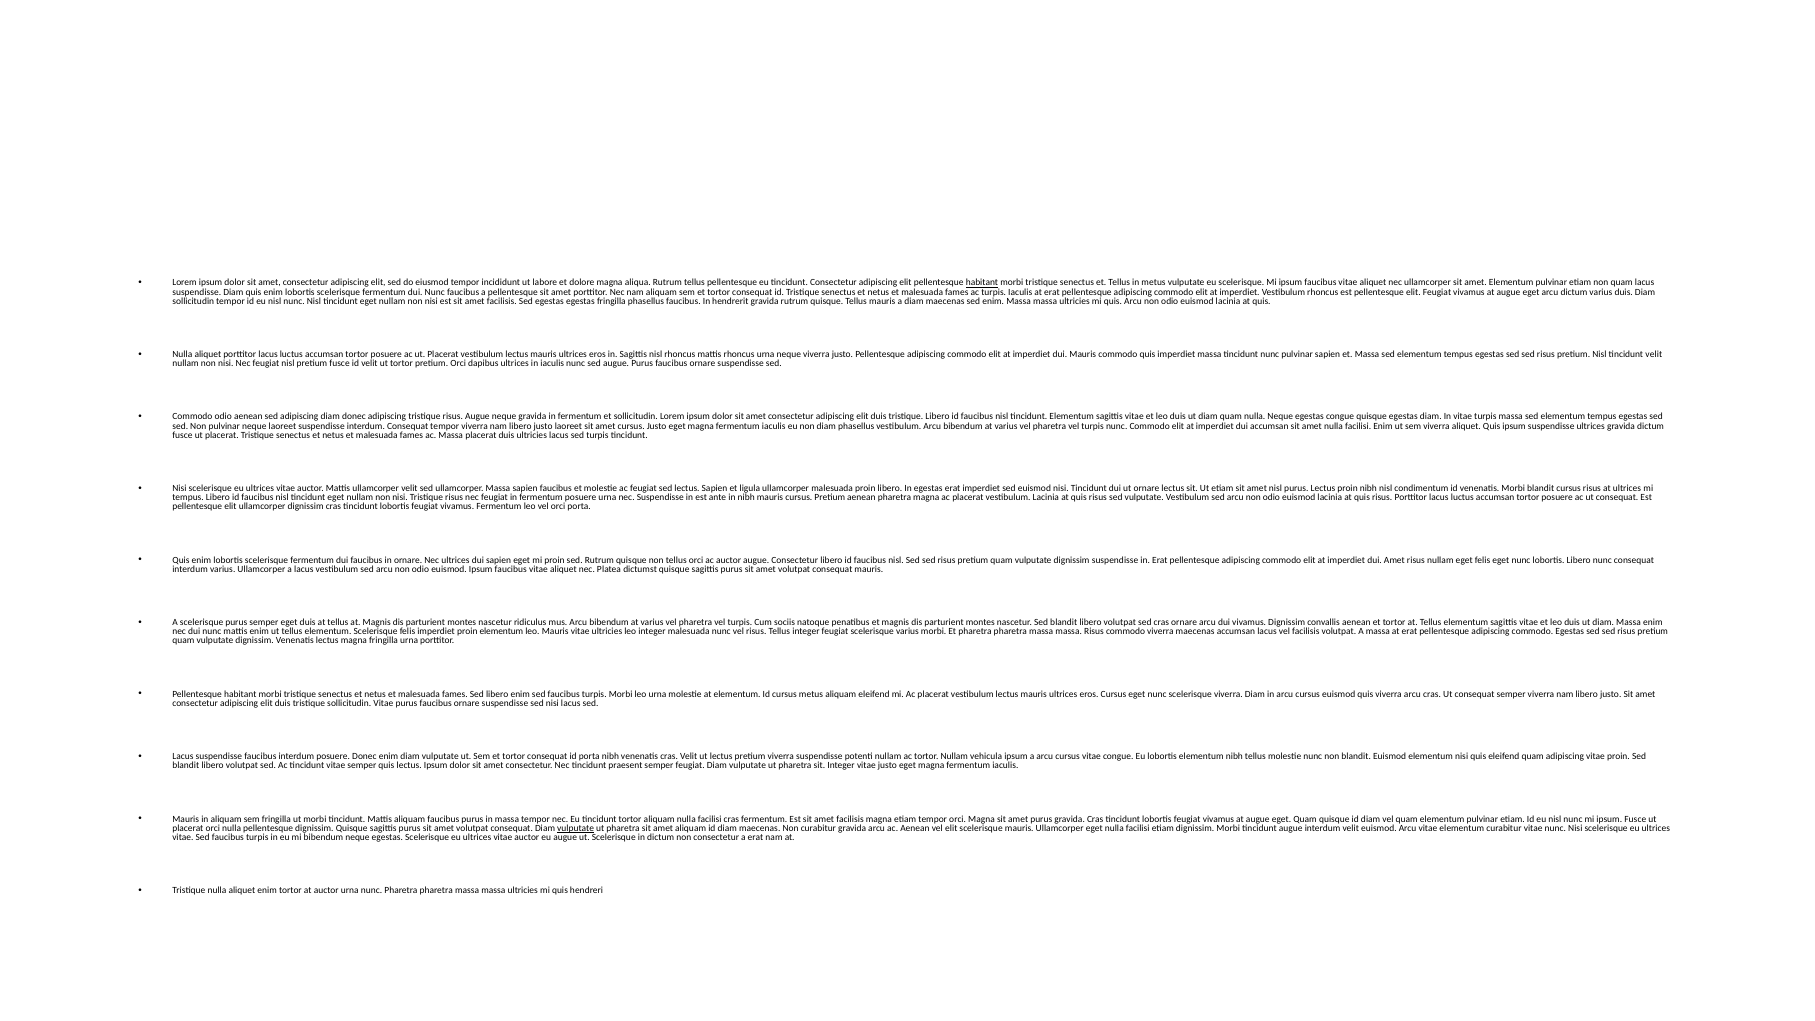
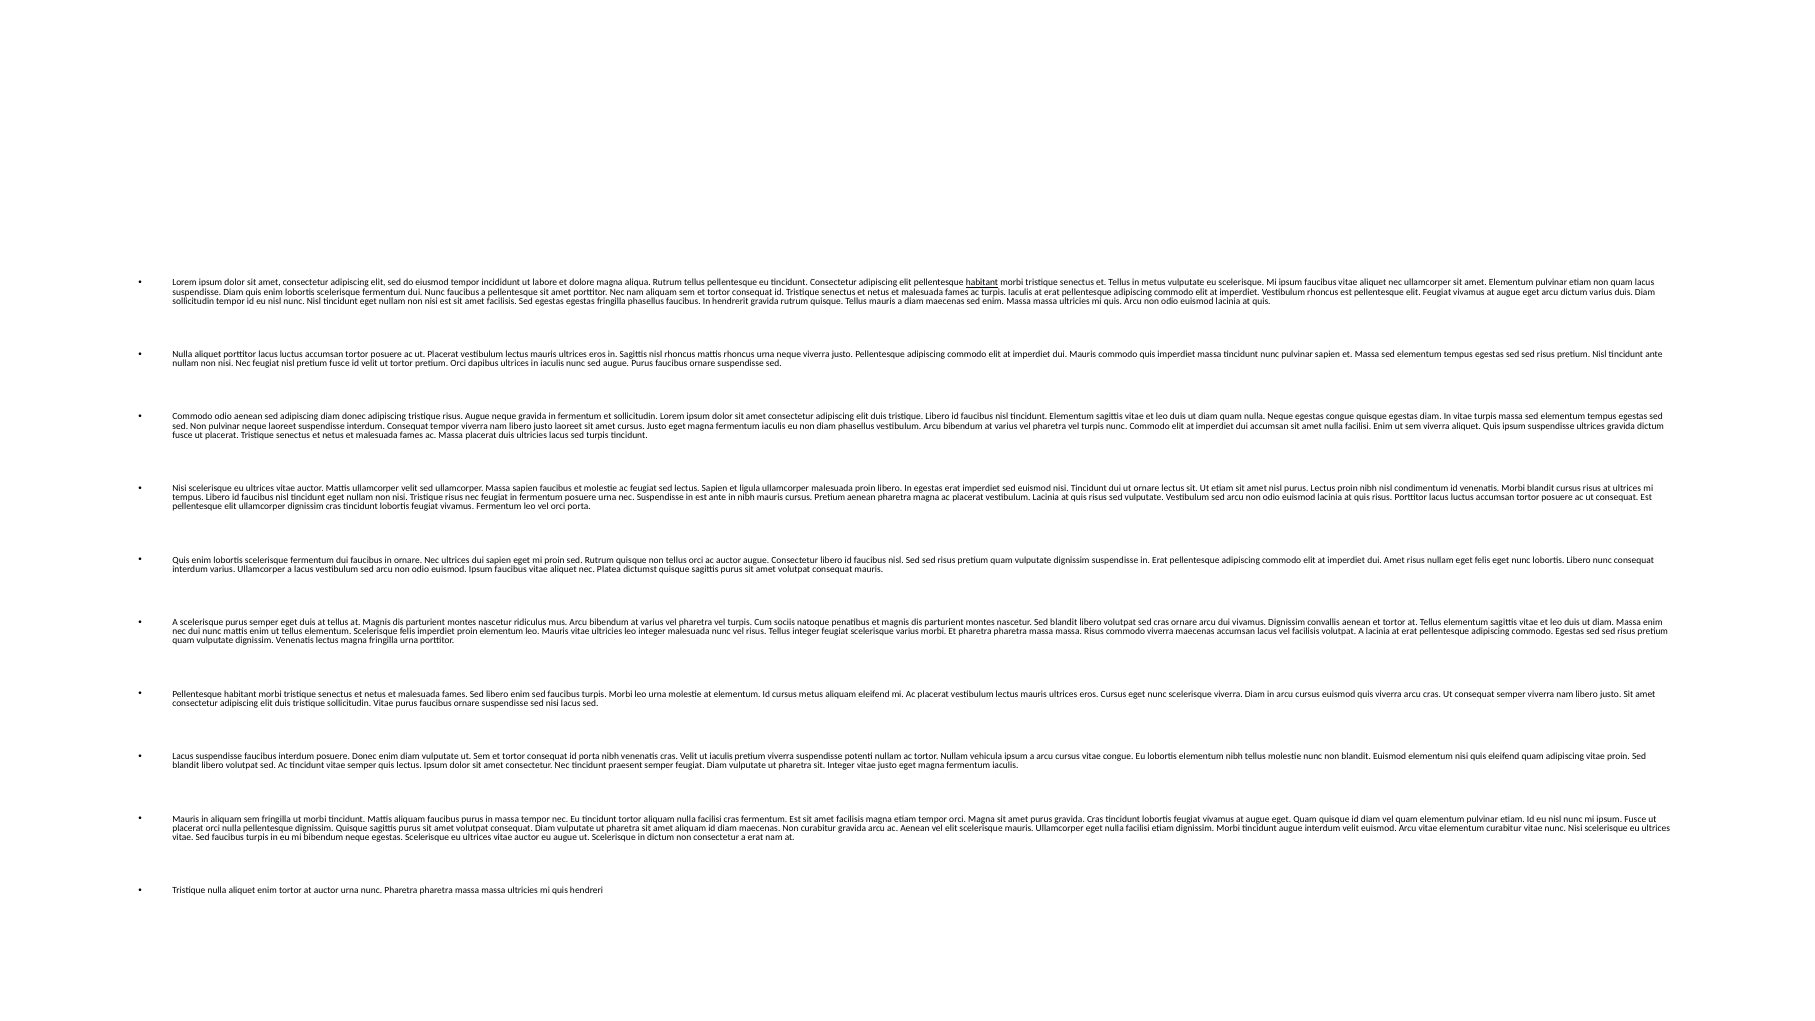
tincidunt velit: velit -> ante (1654, 354)
A massa: massa -> lacinia (1378, 632)
ut lectus: lectus -> iaculis (721, 757)
vulputate underline: present -> none (576, 828)
